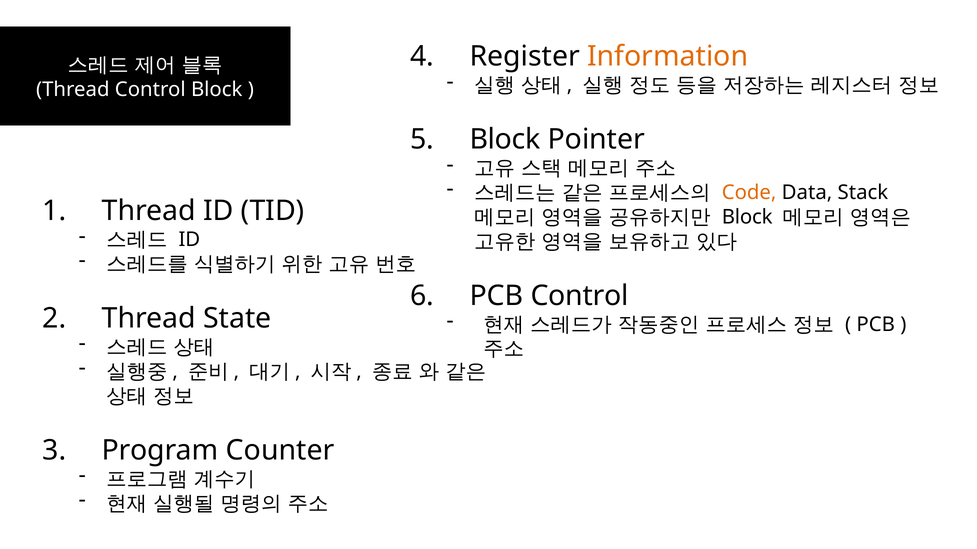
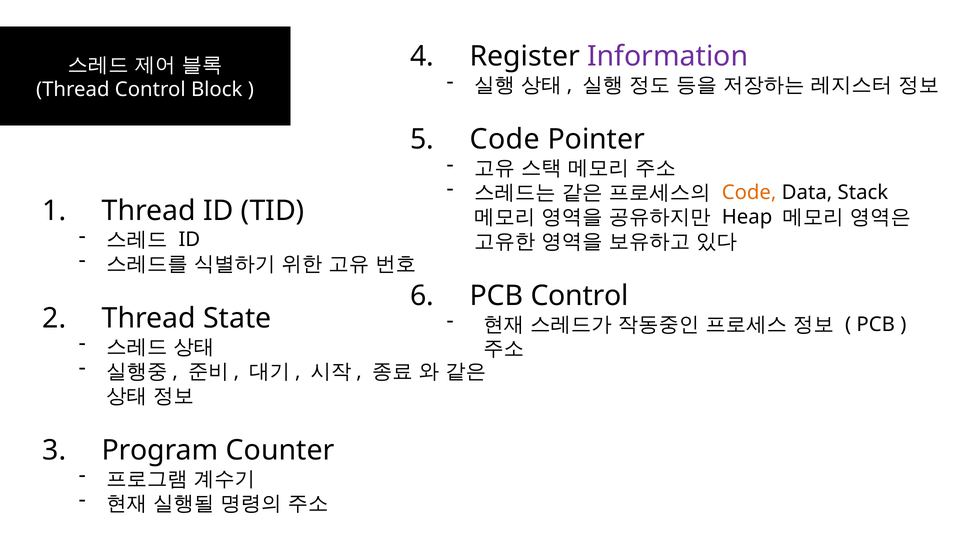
Information colour: orange -> purple (668, 56)
Block: Block -> Code (505, 140)
Block: Block -> Heap (747, 217)
